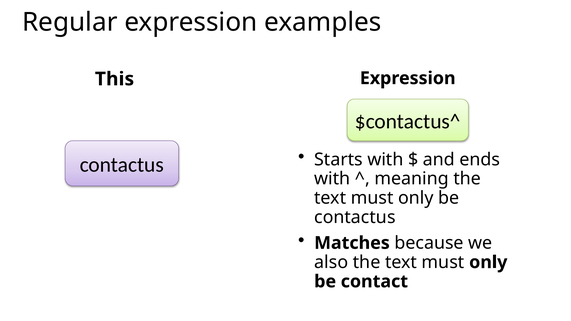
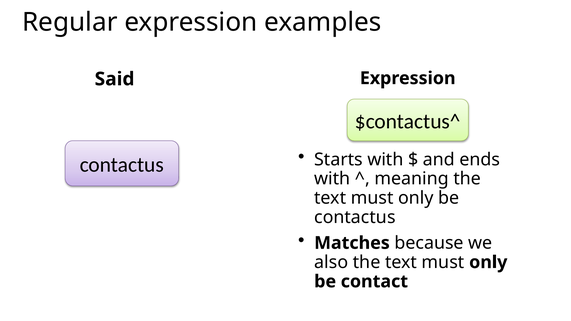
This: This -> Said (115, 79)
